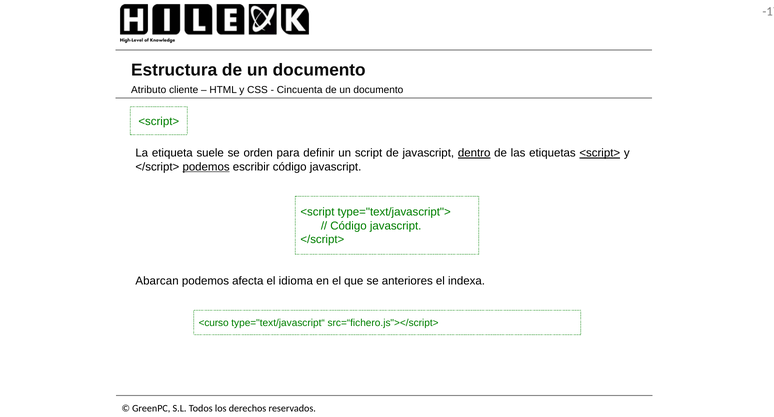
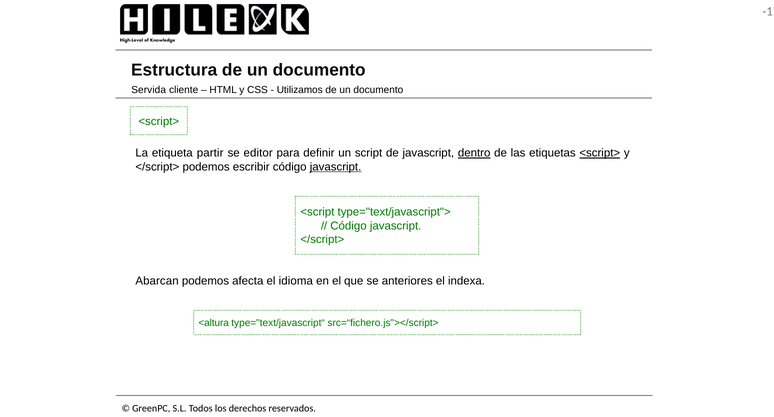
Atributo: Atributo -> Servida (149, 90)
Cincuenta: Cincuenta -> Utilizamos (300, 90)
suele: suele -> partir (210, 153)
orden: orden -> editor (258, 153)
podemos underline: present -> none (206, 167)
javascript underline: none -> present (336, 167)
<curso: <curso -> <altura (214, 323)
